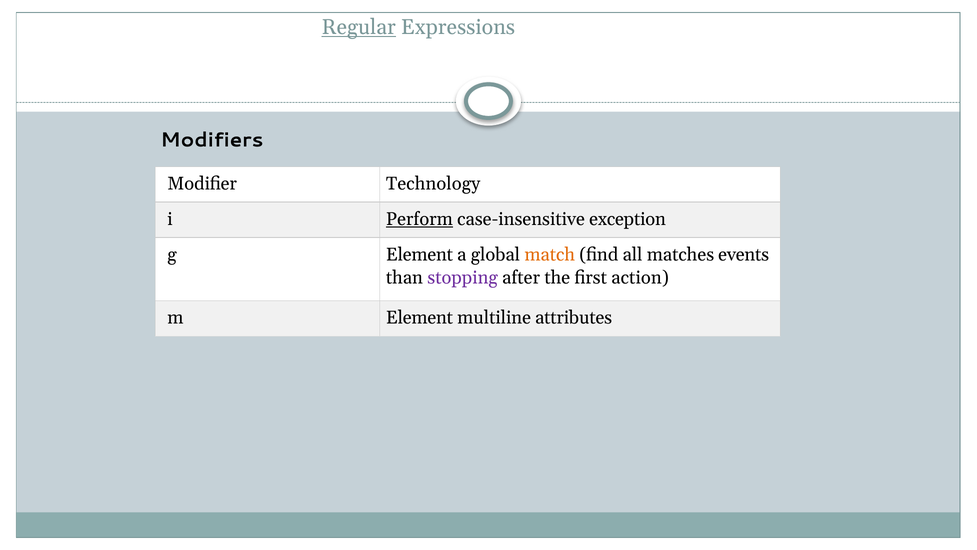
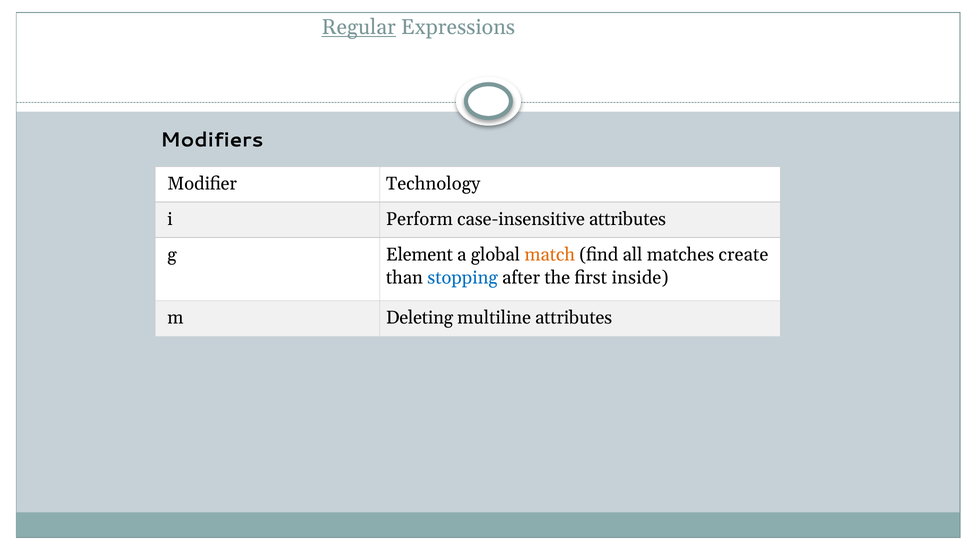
Perform underline: present -> none (419, 219)
case-insensitive exception: exception -> attributes (628, 219)
events: events -> create (744, 254)
stopping colour: purple -> blue (463, 277)
action: action -> inside (640, 277)
m Element: Element -> Deleting (420, 318)
